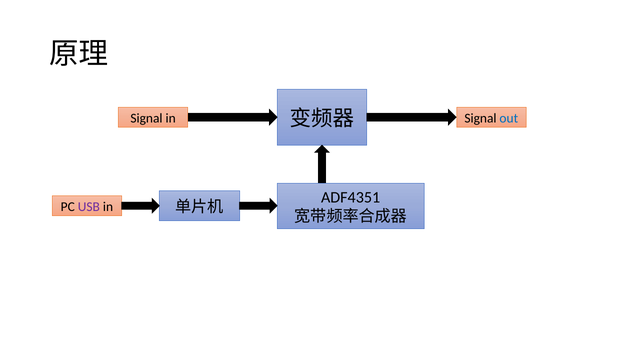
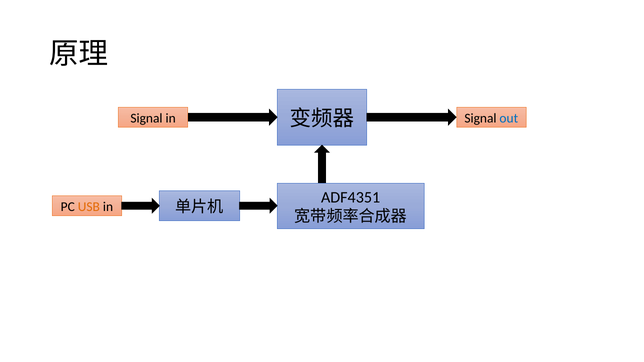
USB colour: purple -> orange (89, 207)
